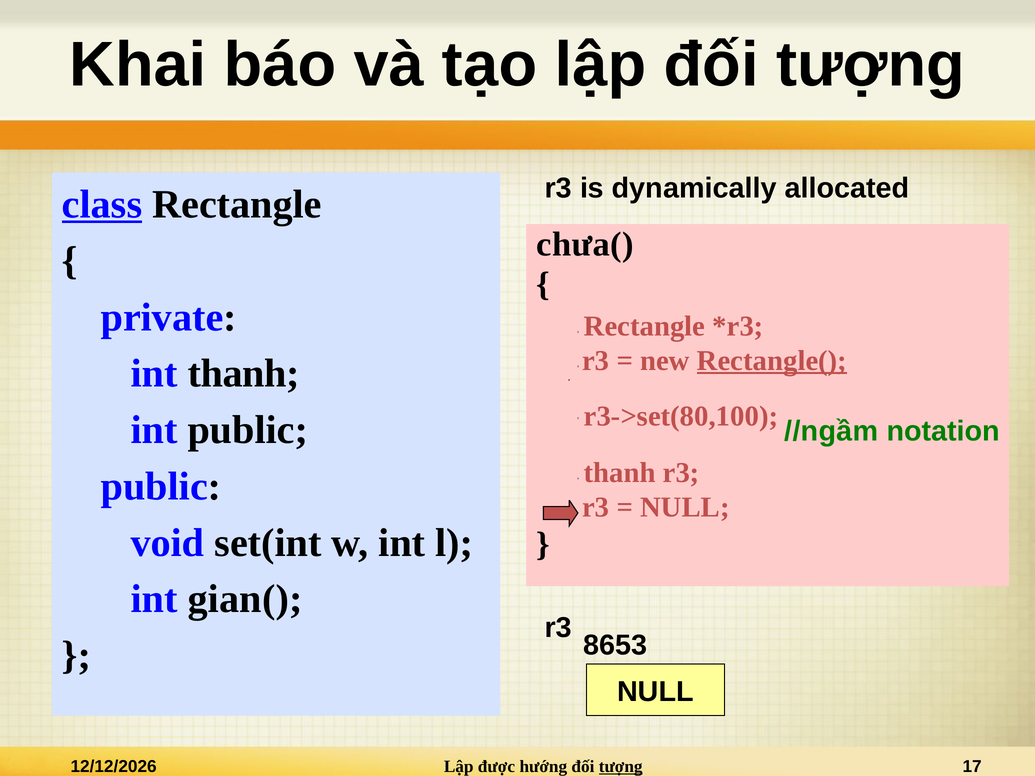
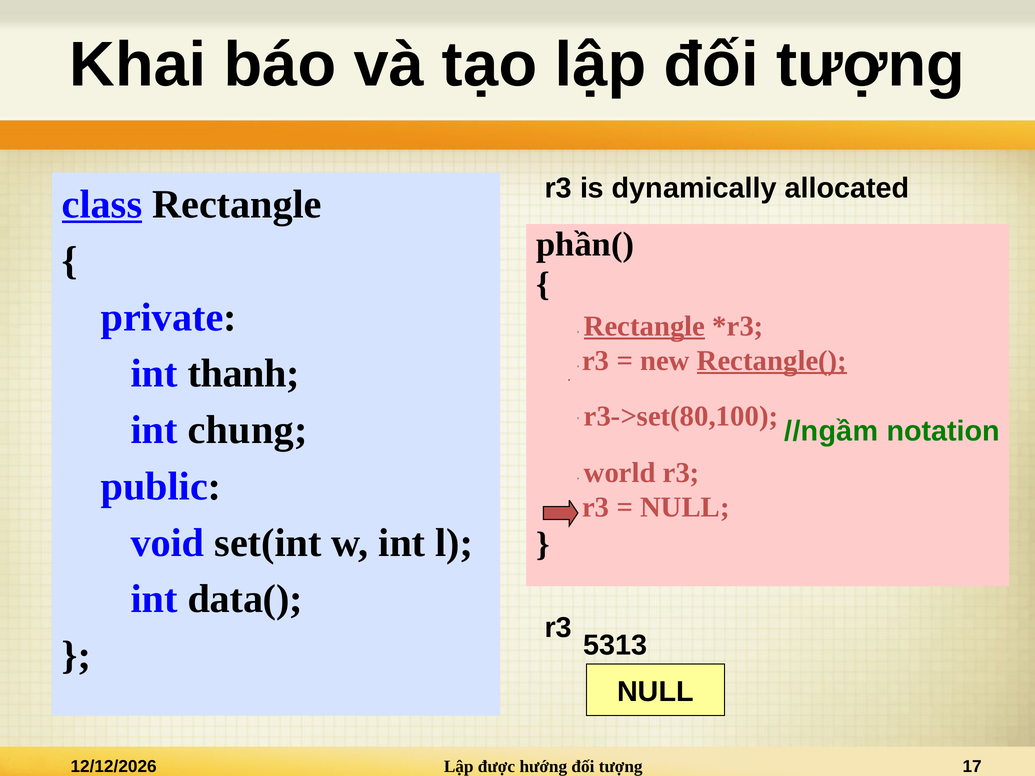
chưa(: chưa( -> phần( (585, 244)
Rectangle underline: none -> present (644, 326)
int public: public -> chung (248, 430)
thanh: thanh -> world (620, 473)
gian(: gian( -> data( (245, 599)
8653: 8653 -> 5313 (615, 645)
tượng underline: present -> none (621, 767)
